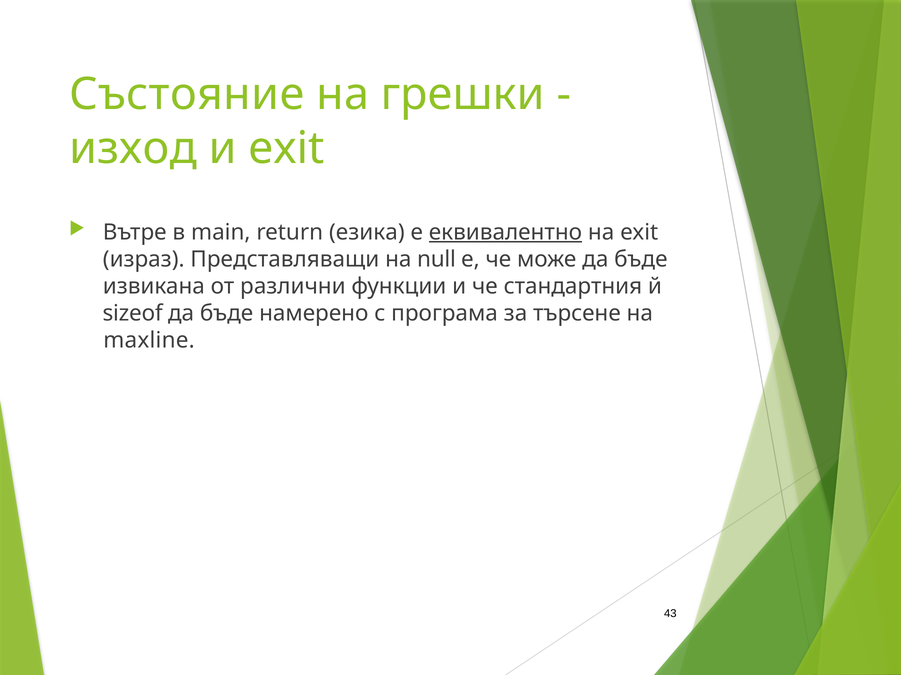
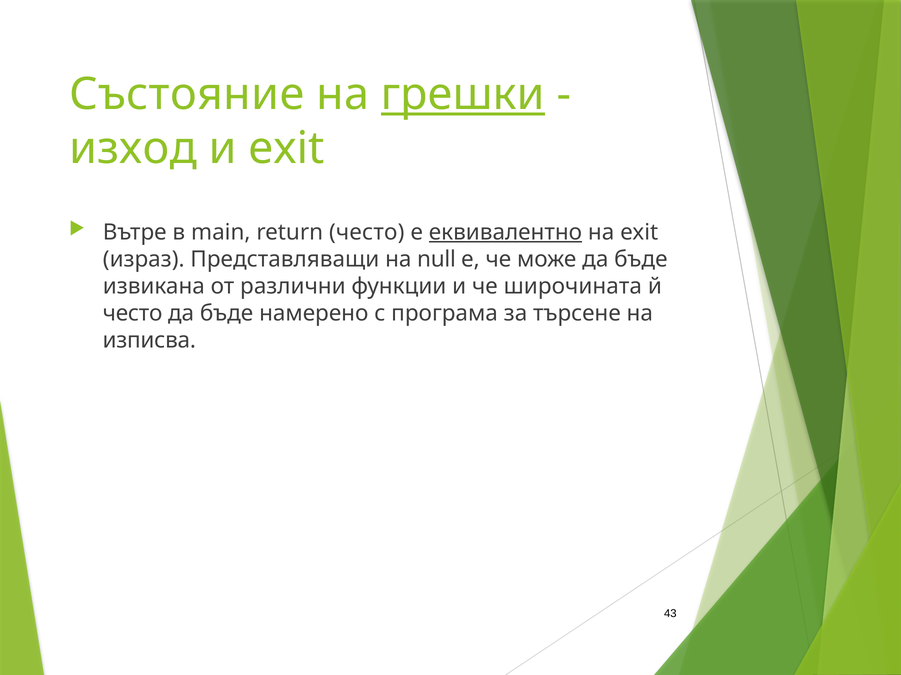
грешки underline: none -> present (463, 95)
return езика: езика -> често (367, 233)
стандартния: стандартния -> широчината (573, 287)
sizeof: sizeof -> често (133, 314)
maxline: maxline -> изписва (149, 341)
